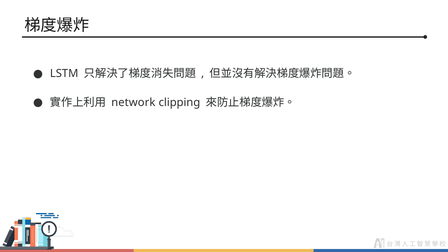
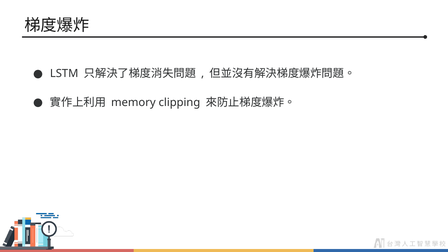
network: network -> memory (133, 102)
